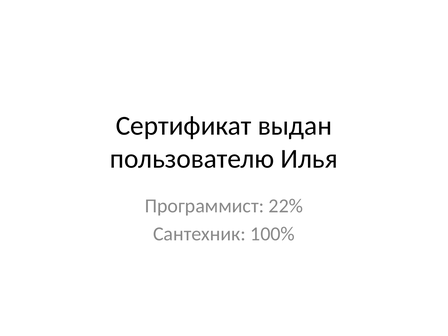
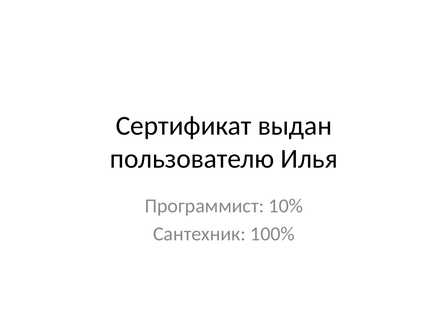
22%: 22% -> 10% (286, 206)
